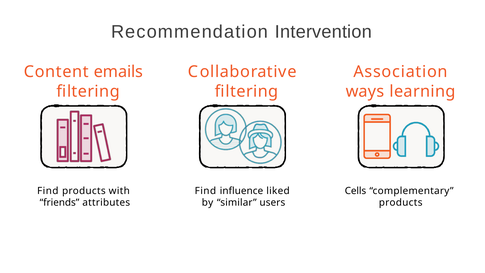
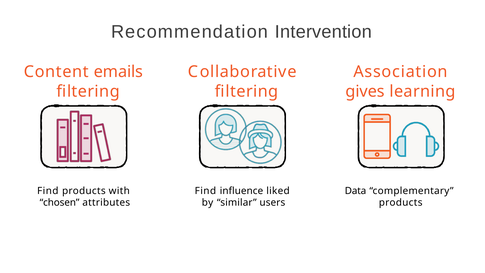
ways: ways -> gives (365, 91)
Cells: Cells -> Data (356, 191)
friends: friends -> chosen (60, 202)
